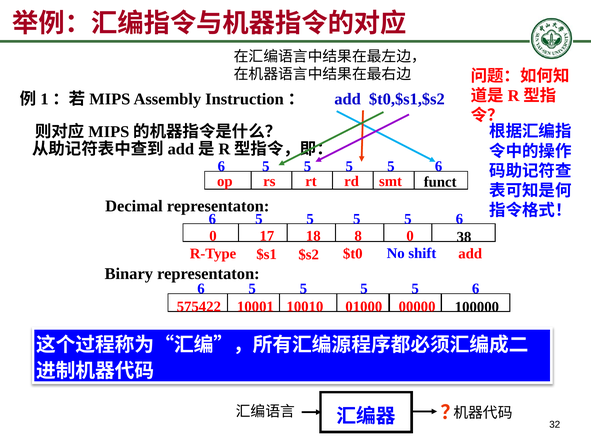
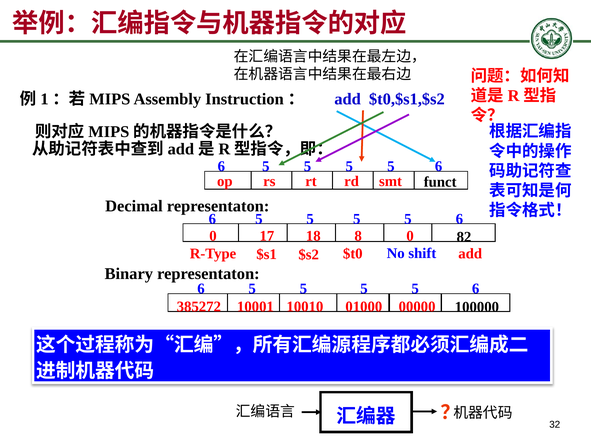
38: 38 -> 82 (464, 237)
575422: 575422 -> 385272 (199, 307)
